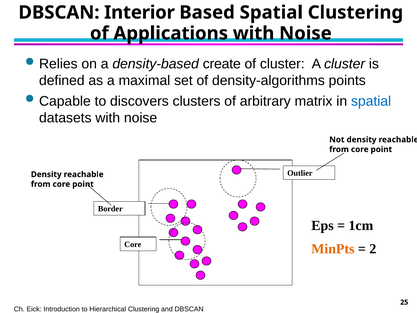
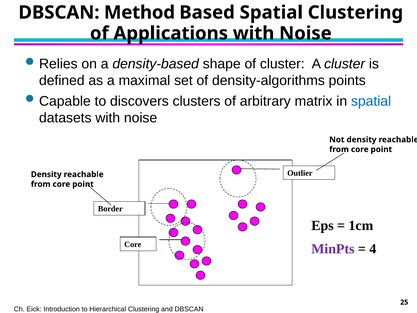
Interior: Interior -> Method (139, 12)
create: create -> shape (222, 64)
MinPts colour: orange -> purple (333, 249)
2: 2 -> 4 (373, 249)
